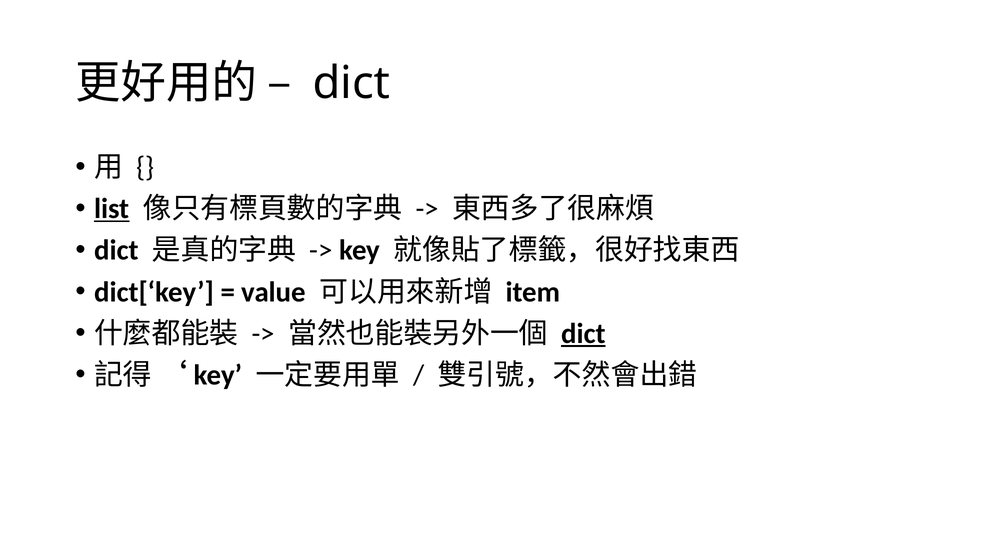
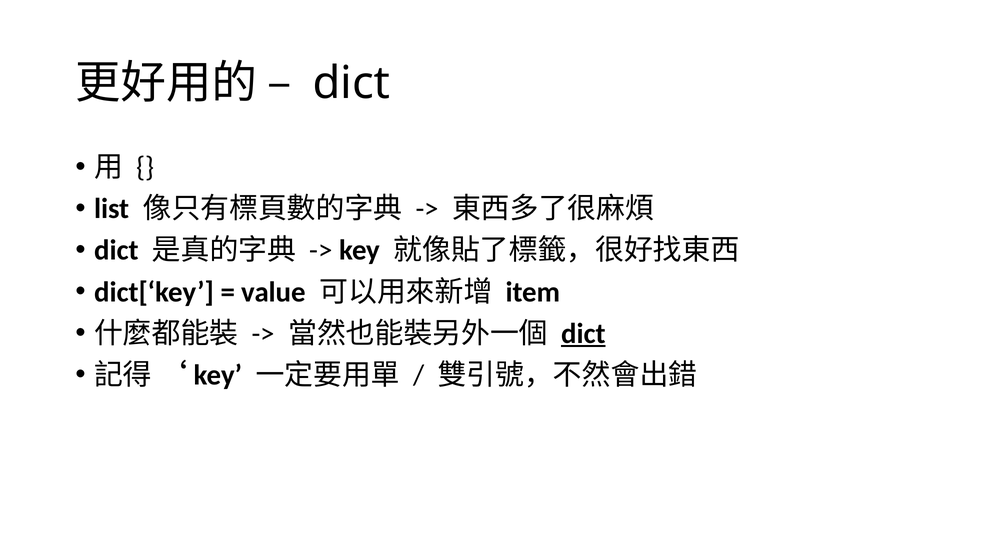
list underline: present -> none (112, 209)
